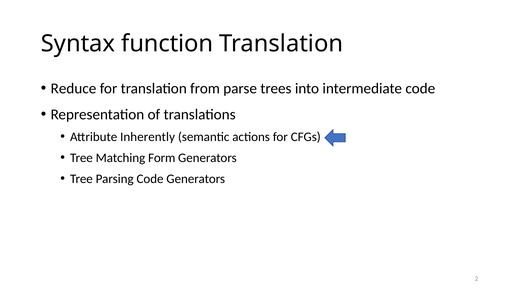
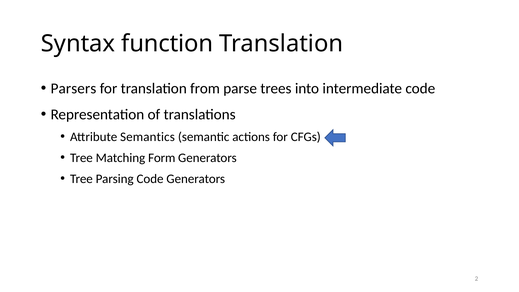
Reduce: Reduce -> Parsers (73, 88)
Inherently: Inherently -> Semantics (147, 137)
